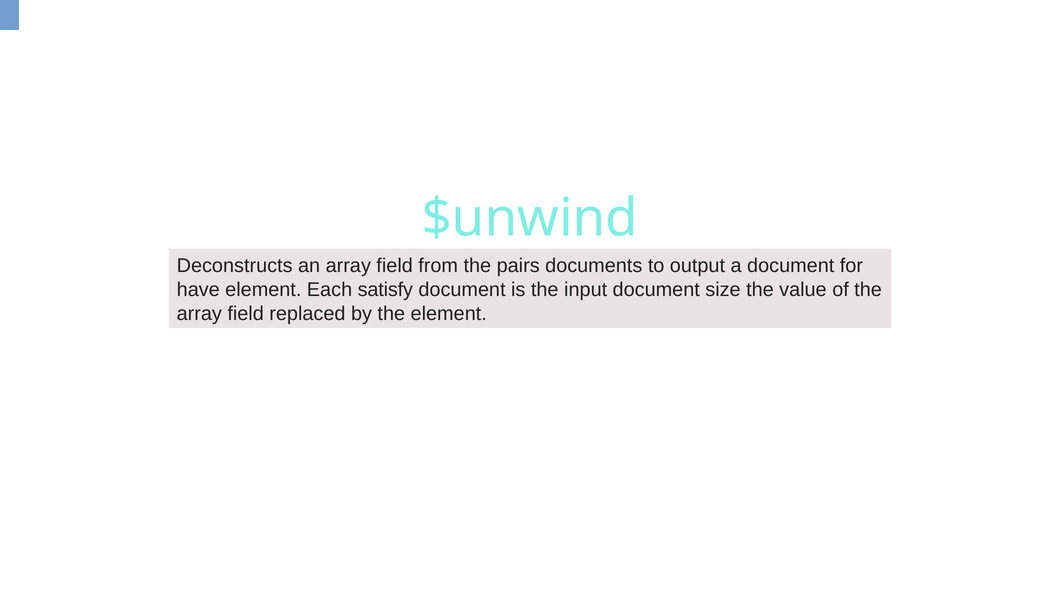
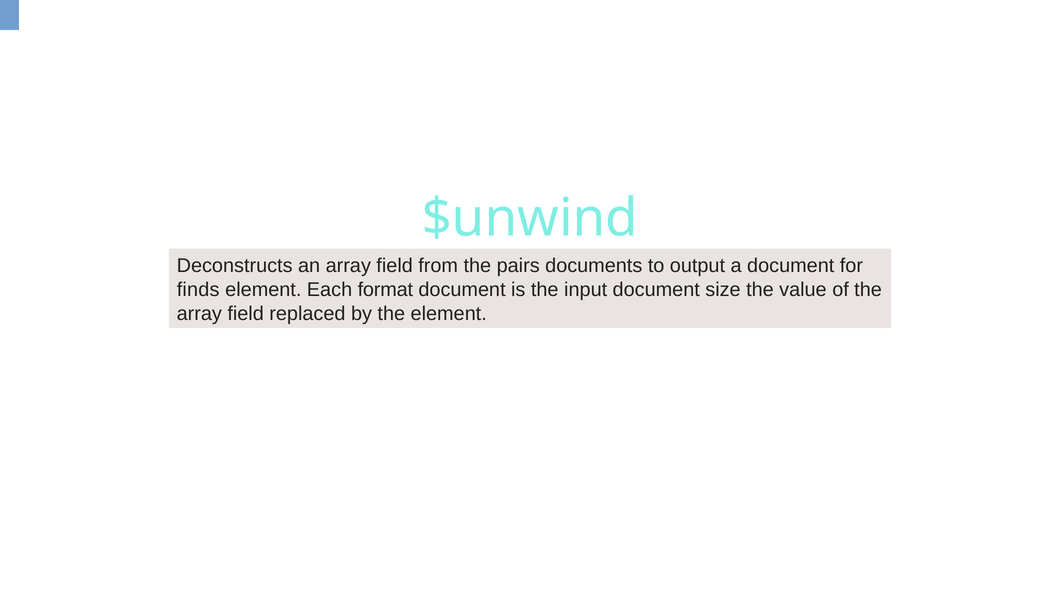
have: have -> finds (198, 290)
satisfy: satisfy -> format (385, 290)
